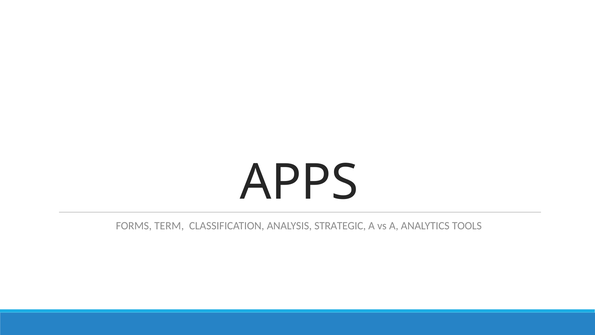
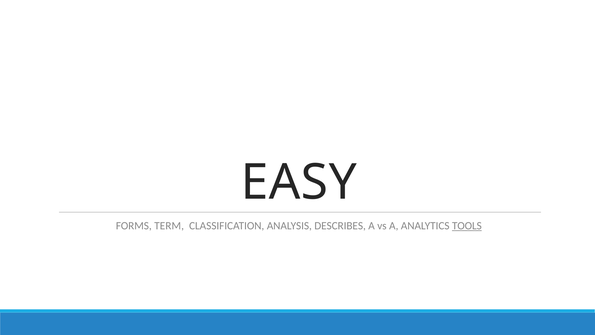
APPS: APPS -> EASY (299, 182)
STRATEGIC: STRATEGIC -> DESCRIBES (340, 226)
TOOLS underline: none -> present (467, 226)
